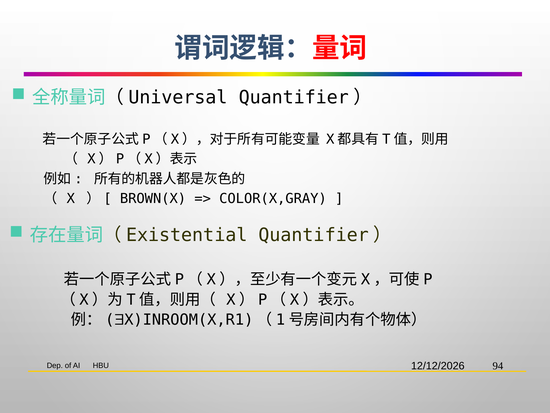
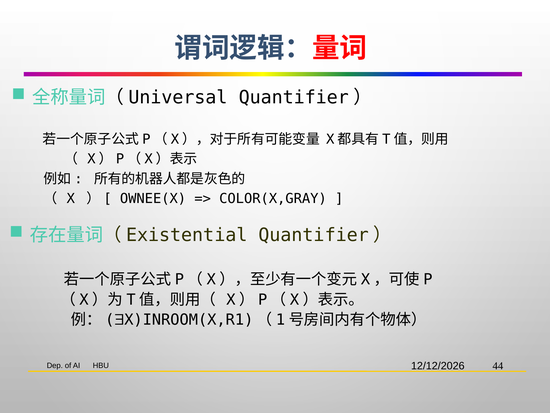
BROWN(X: BROWN(X -> OWNEE(X (153, 198)
94: 94 -> 44 (498, 366)
